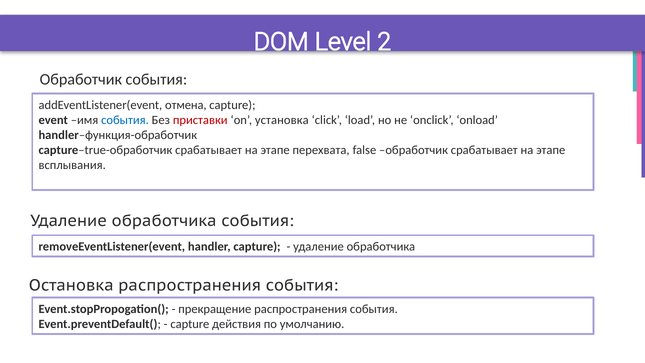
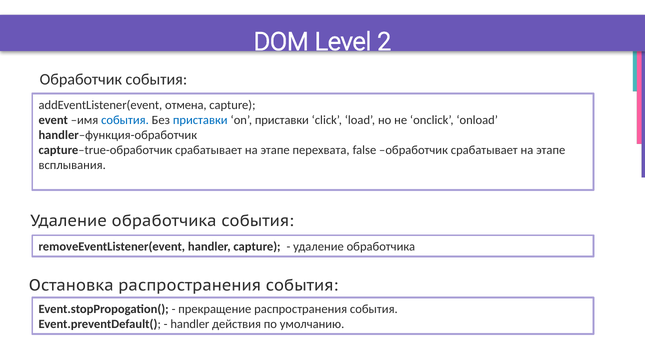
приставки colour: red -> blue (200, 120)
on установка: установка -> приставки (282, 120)
capture: capture -> handler (190, 324)
